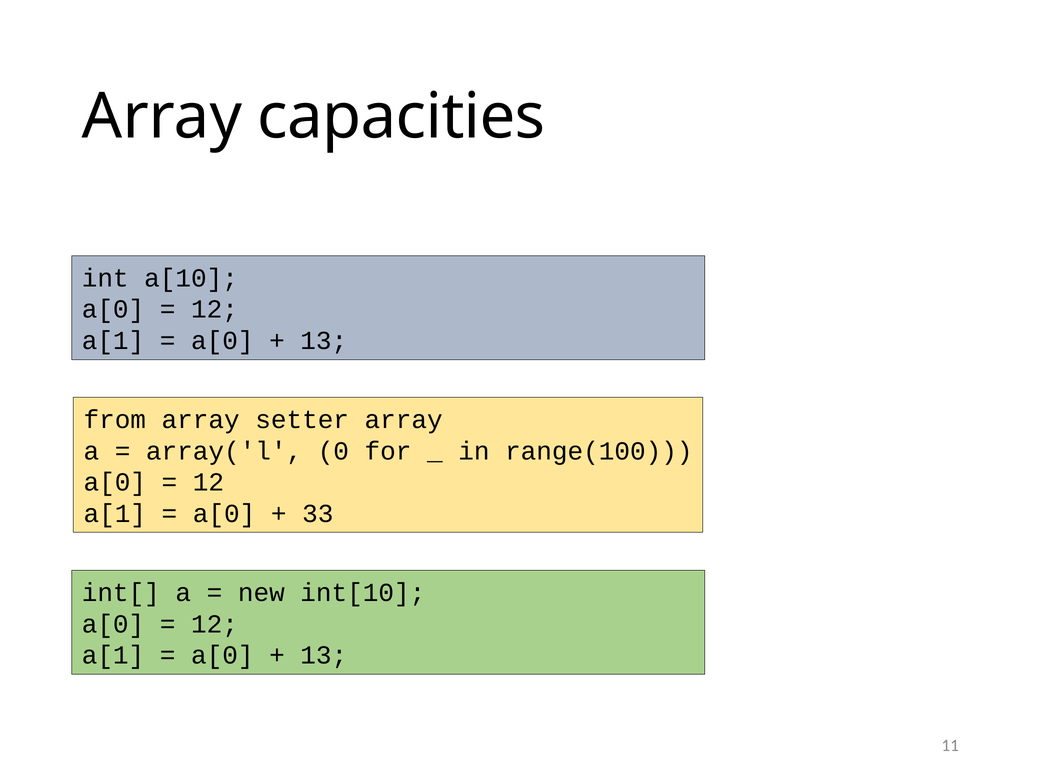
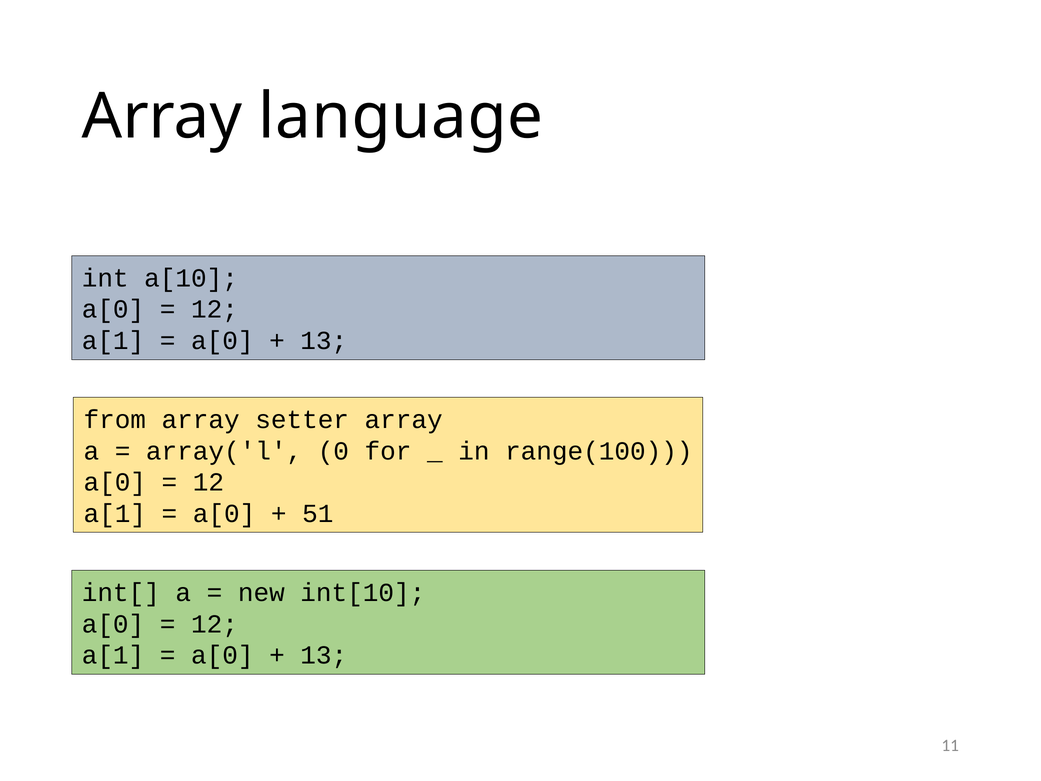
capacities: capacities -> language (401, 117)
33: 33 -> 51 (318, 513)
